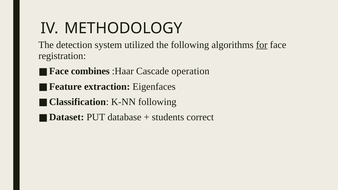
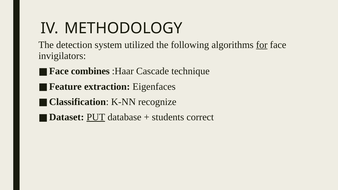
registration: registration -> invigilators (62, 56)
operation: operation -> technique (191, 71)
K-NN following: following -> recognize (157, 102)
PUT underline: none -> present (96, 117)
